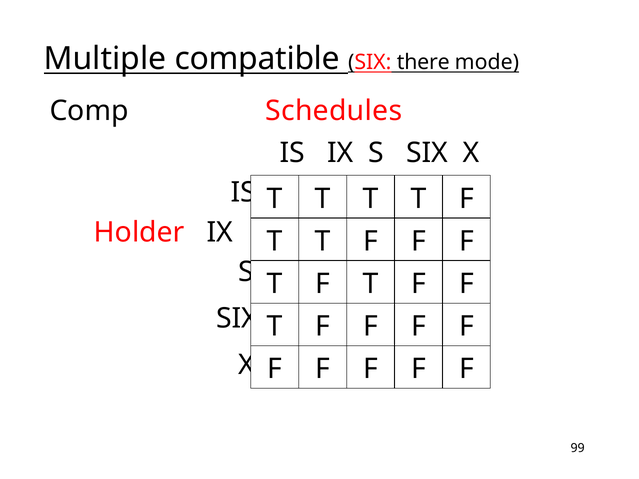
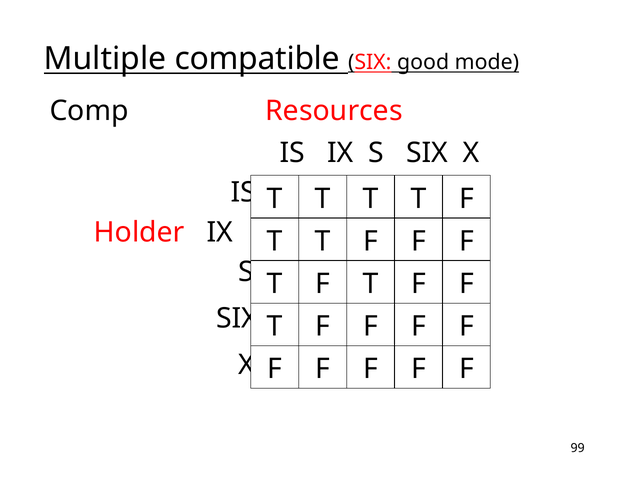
there: there -> good (423, 62)
Schedules: Schedules -> Resources (334, 111)
